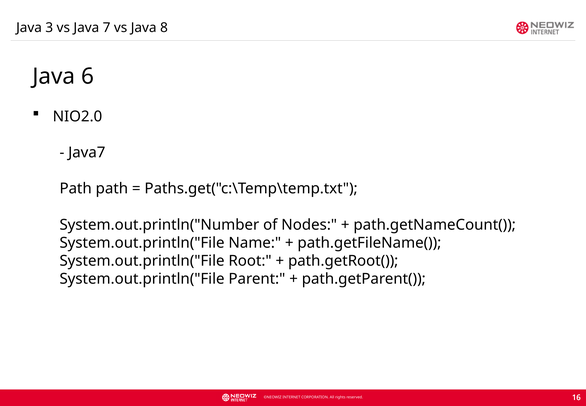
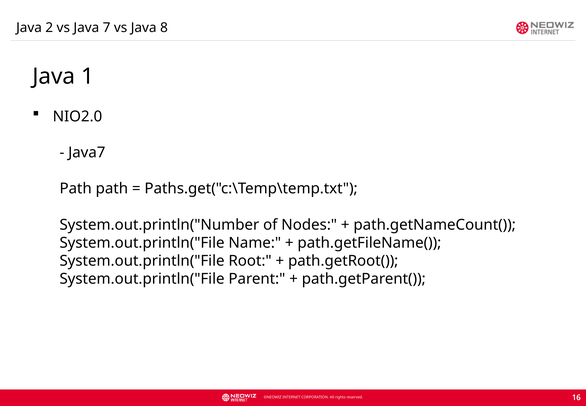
3: 3 -> 2 (49, 28)
6: 6 -> 1 (88, 76)
